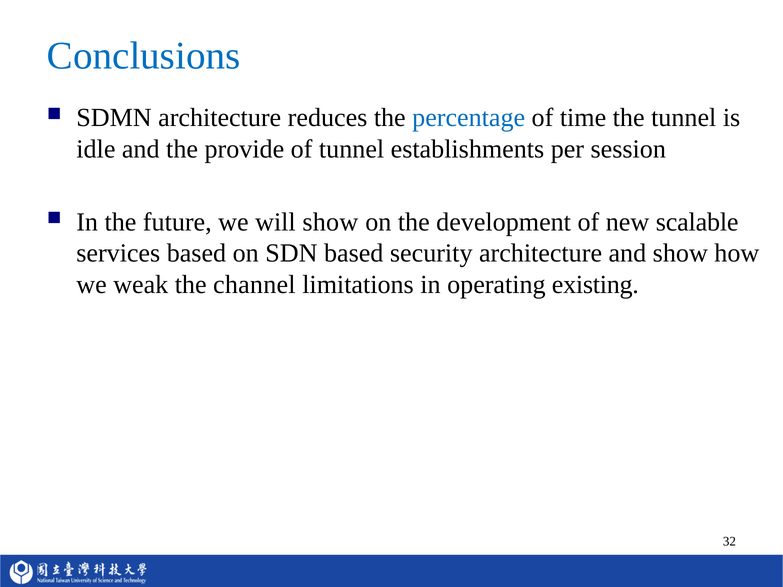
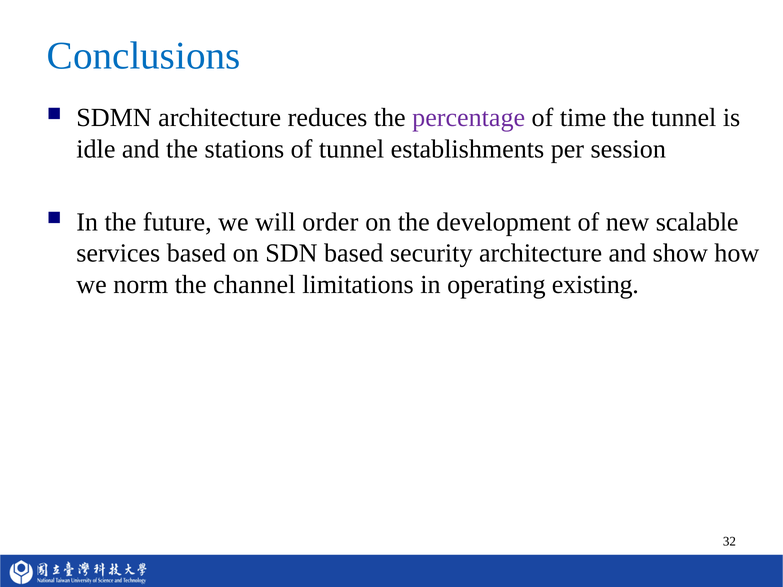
percentage colour: blue -> purple (469, 118)
provide: provide -> stations (244, 149)
will show: show -> order (330, 222)
weak: weak -> norm (141, 285)
